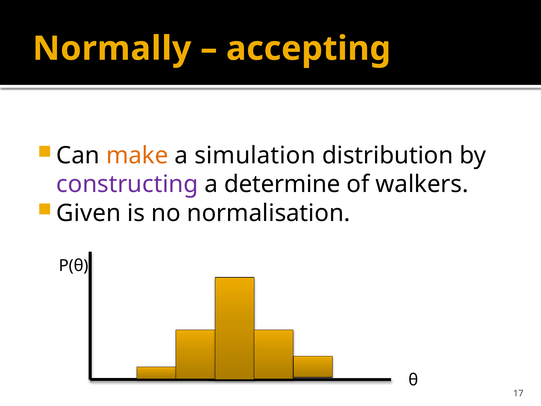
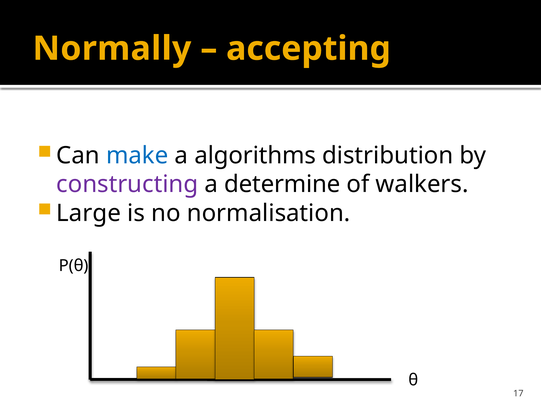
make colour: orange -> blue (137, 155)
simulation: simulation -> algorithms (255, 155)
Given: Given -> Large (89, 213)
